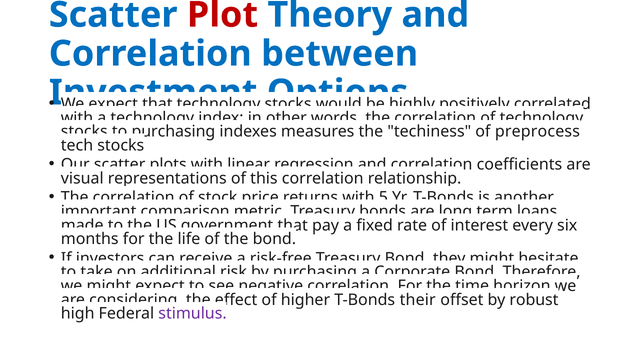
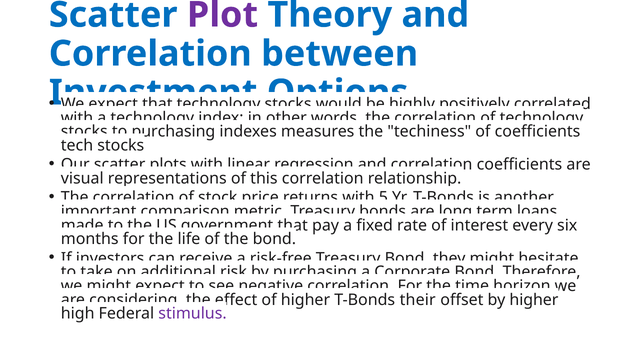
Plot colour: red -> purple (222, 15)
of preprocess: preprocess -> coefficients (538, 132)
by robust: robust -> higher (534, 300)
